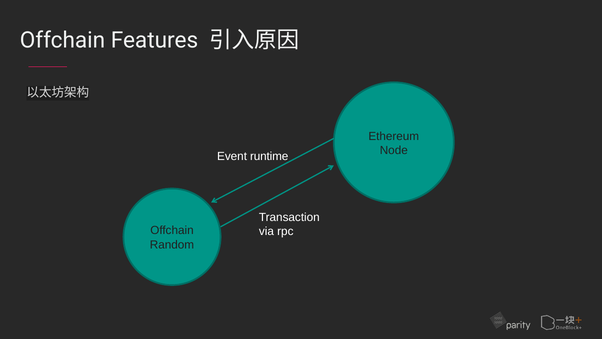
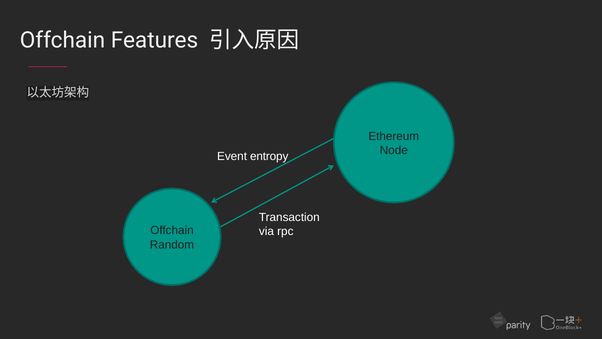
runtime: runtime -> entropy (269, 156)
